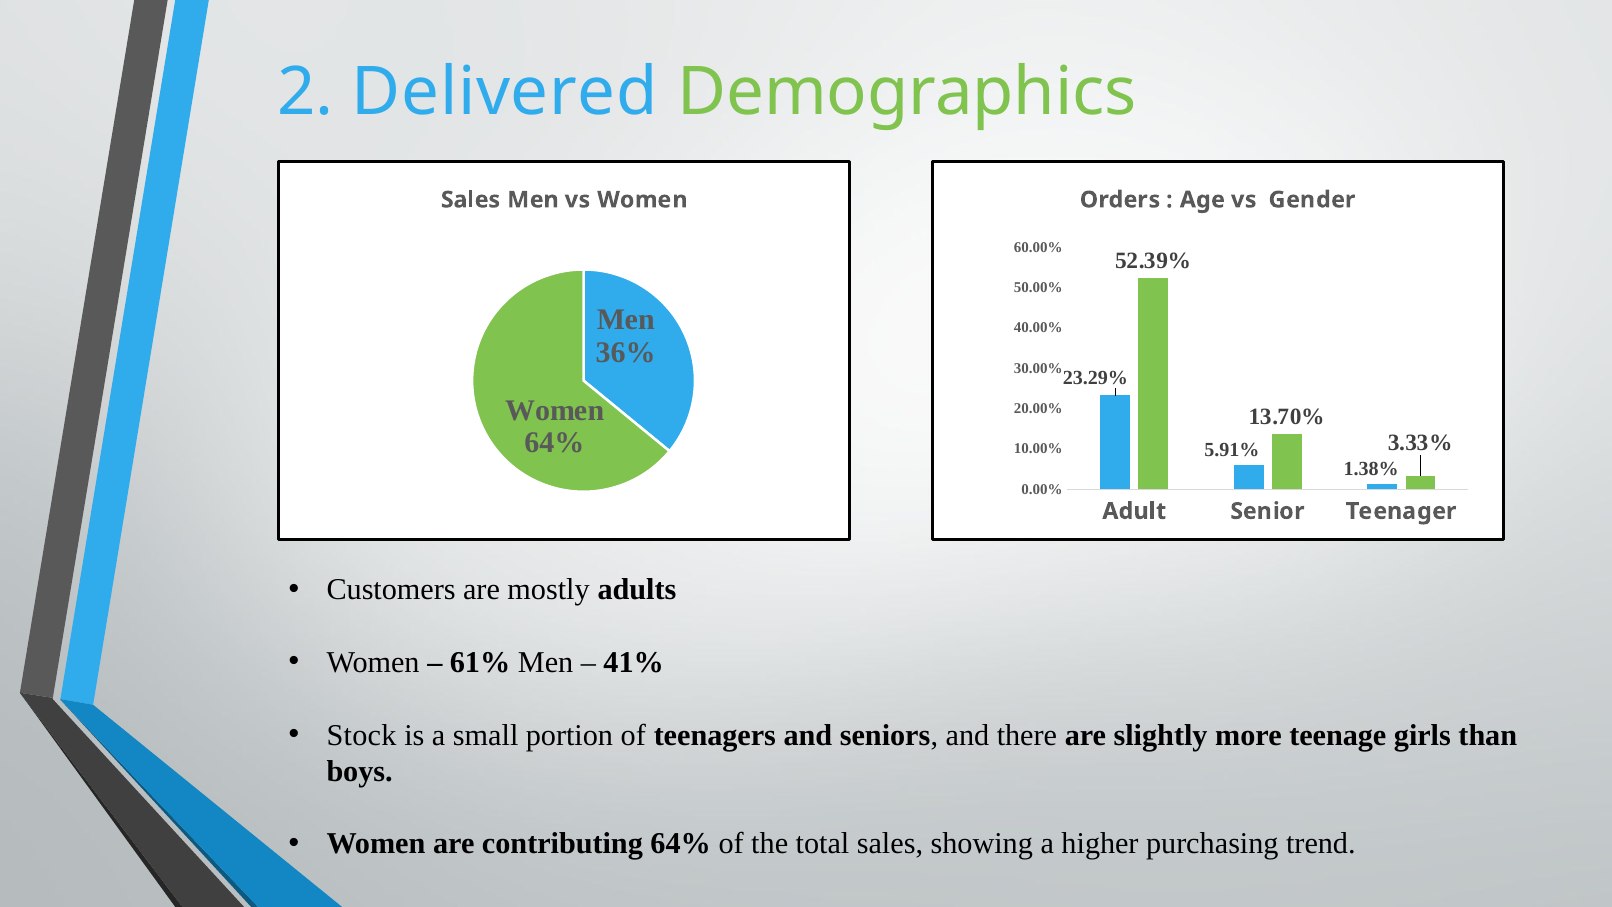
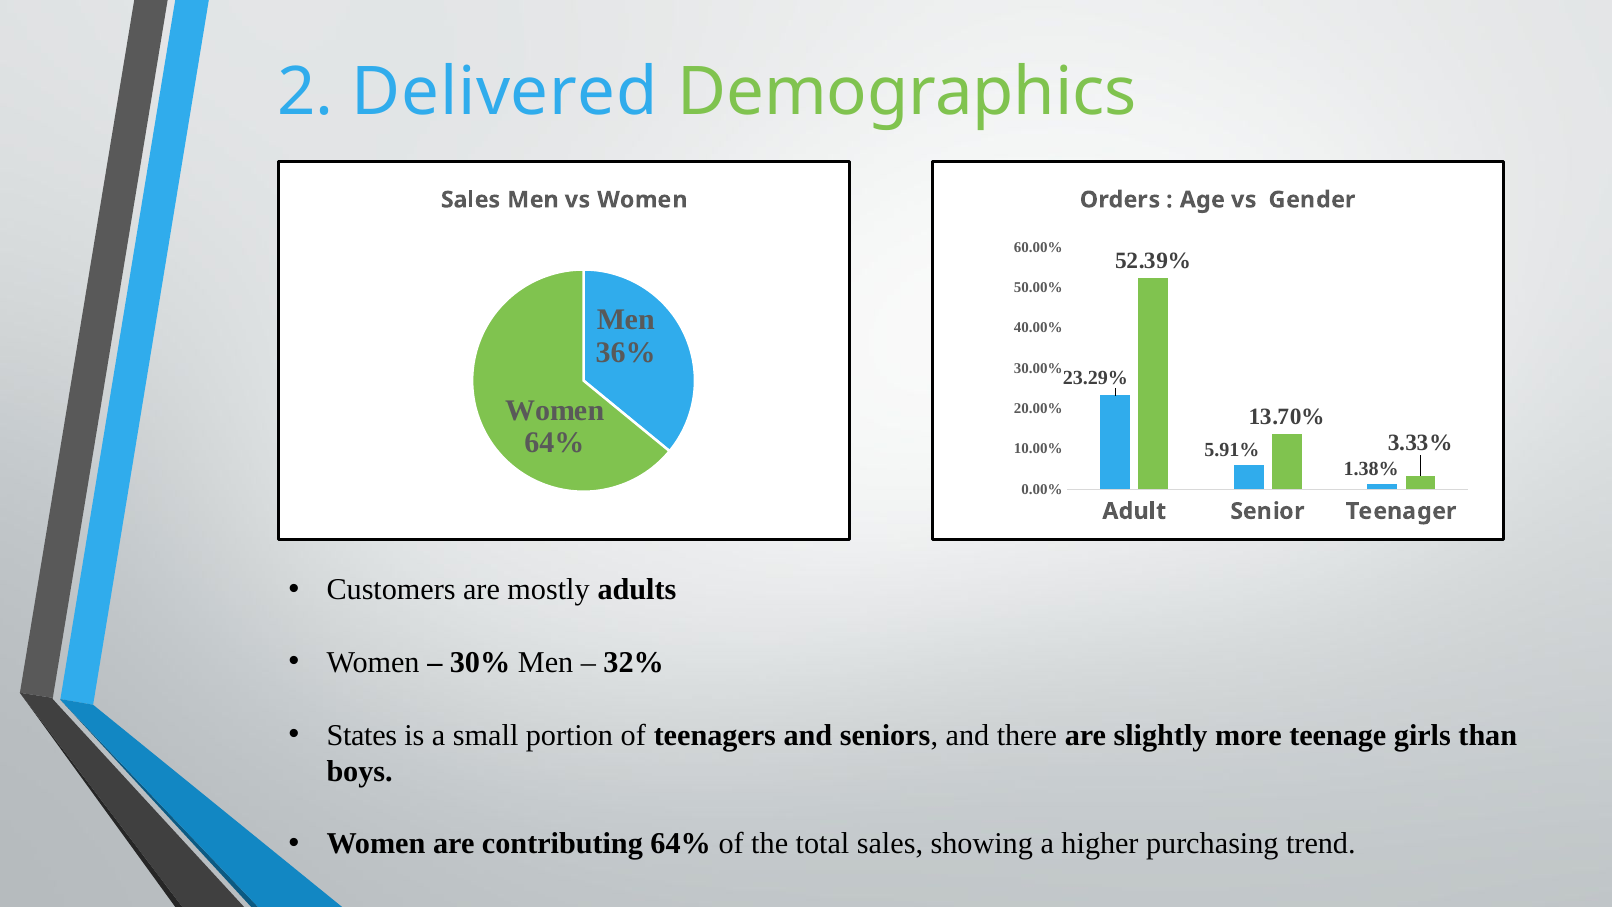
61%: 61% -> 30% (480, 662)
41%: 41% -> 32% (634, 662)
Stock: Stock -> States (362, 735)
